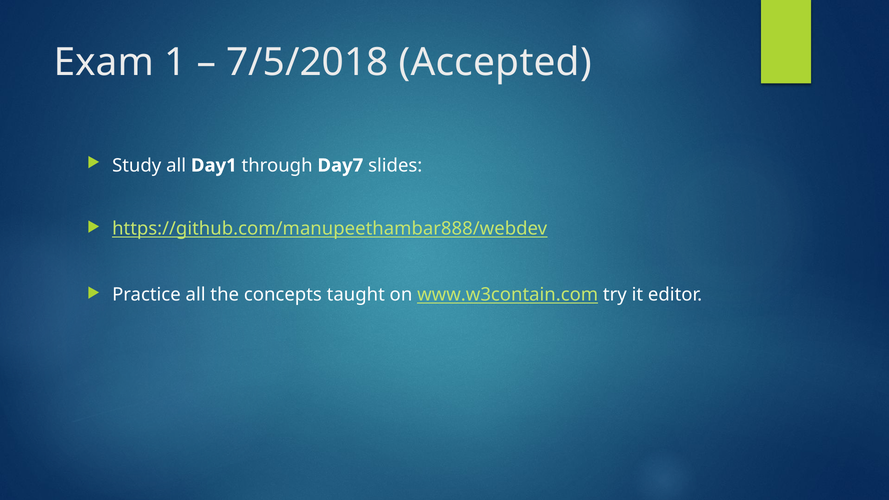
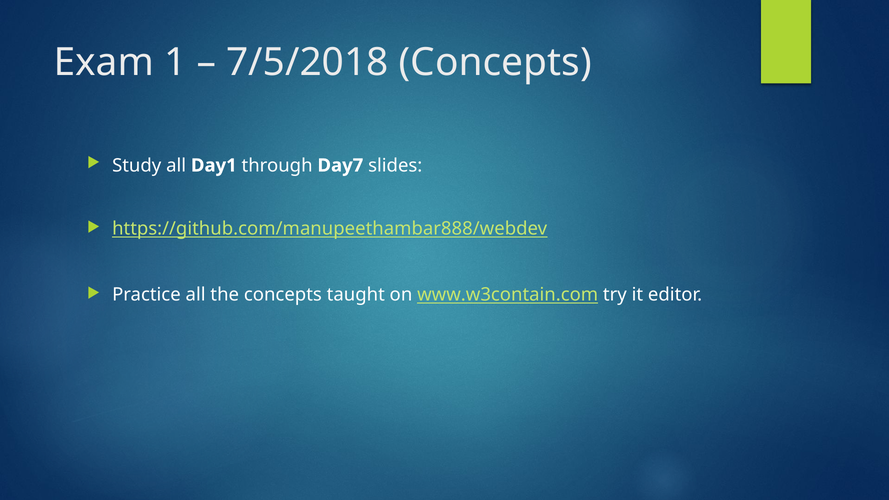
7/5/2018 Accepted: Accepted -> Concepts (495, 62)
